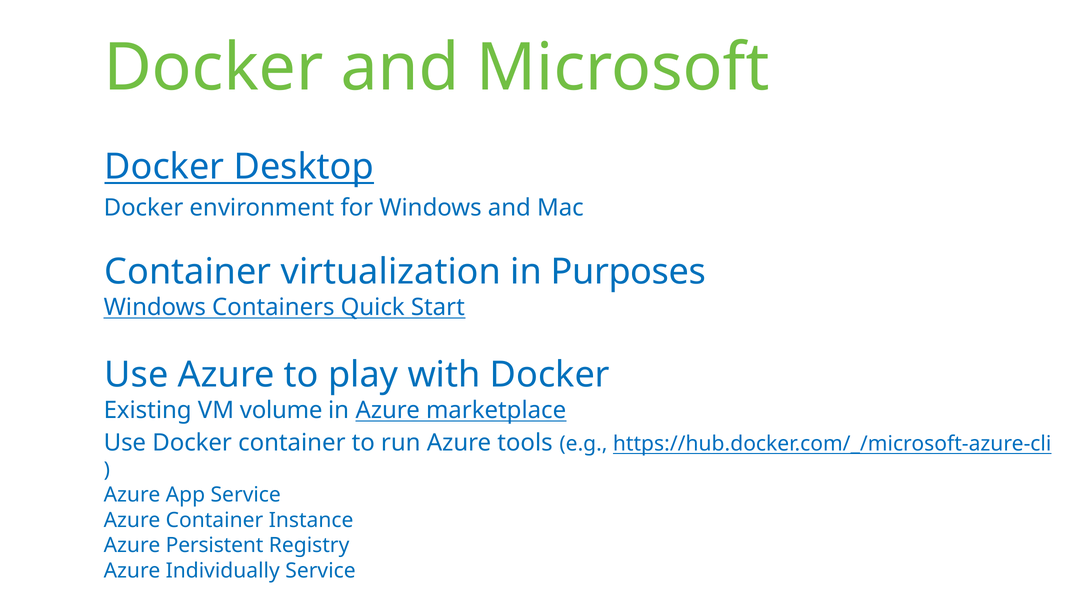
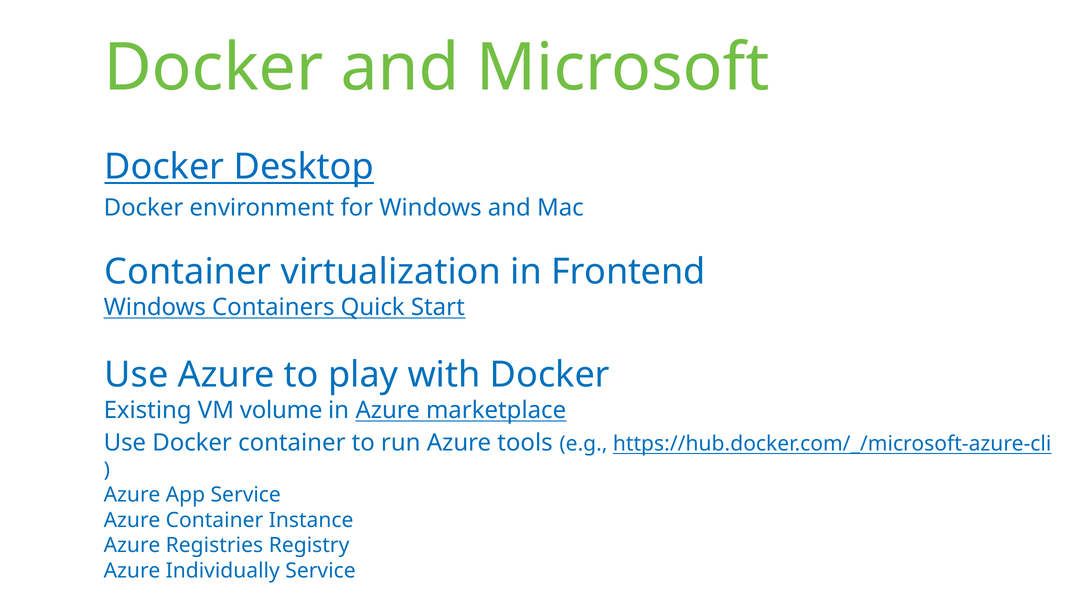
Purposes: Purposes -> Frontend (628, 272)
Persistent: Persistent -> Registries (214, 545)
